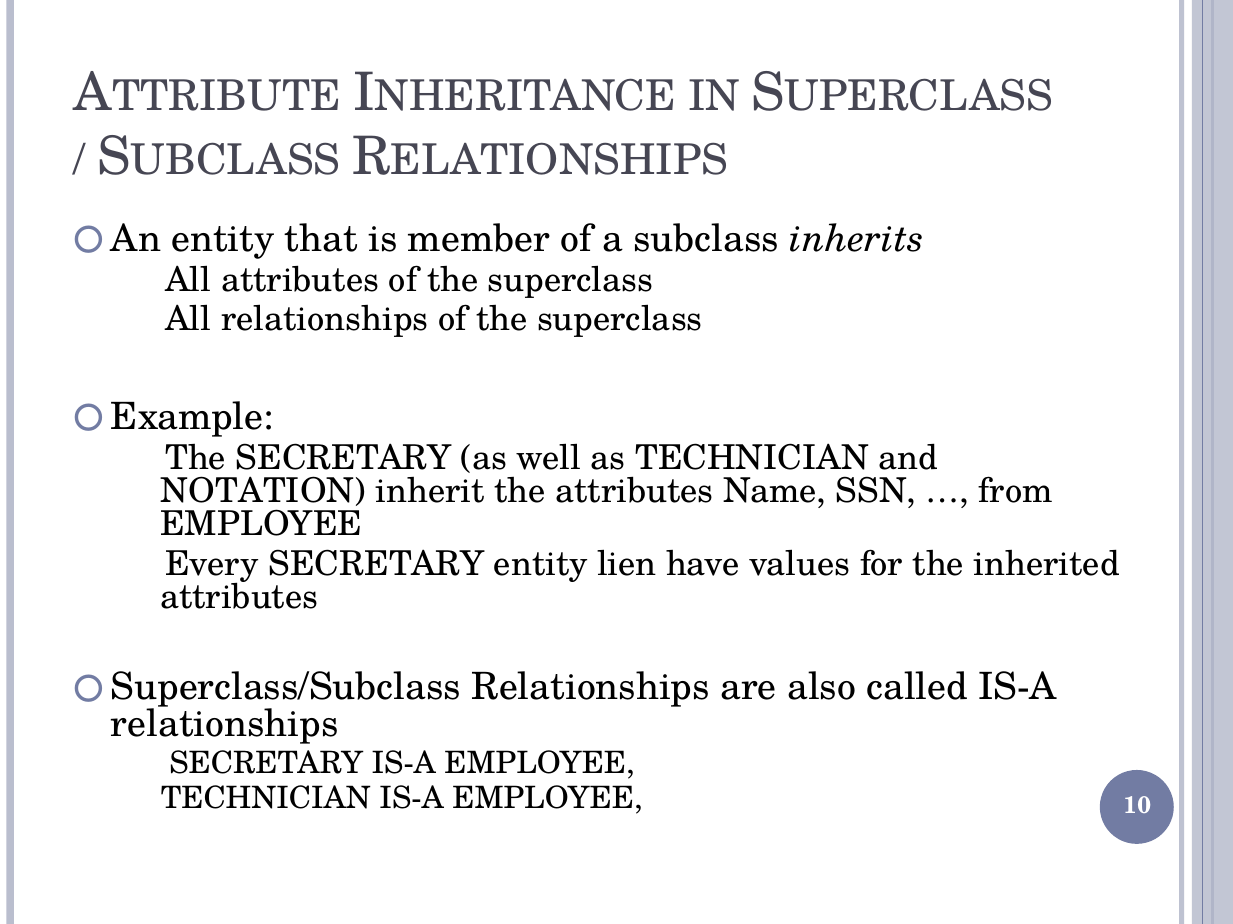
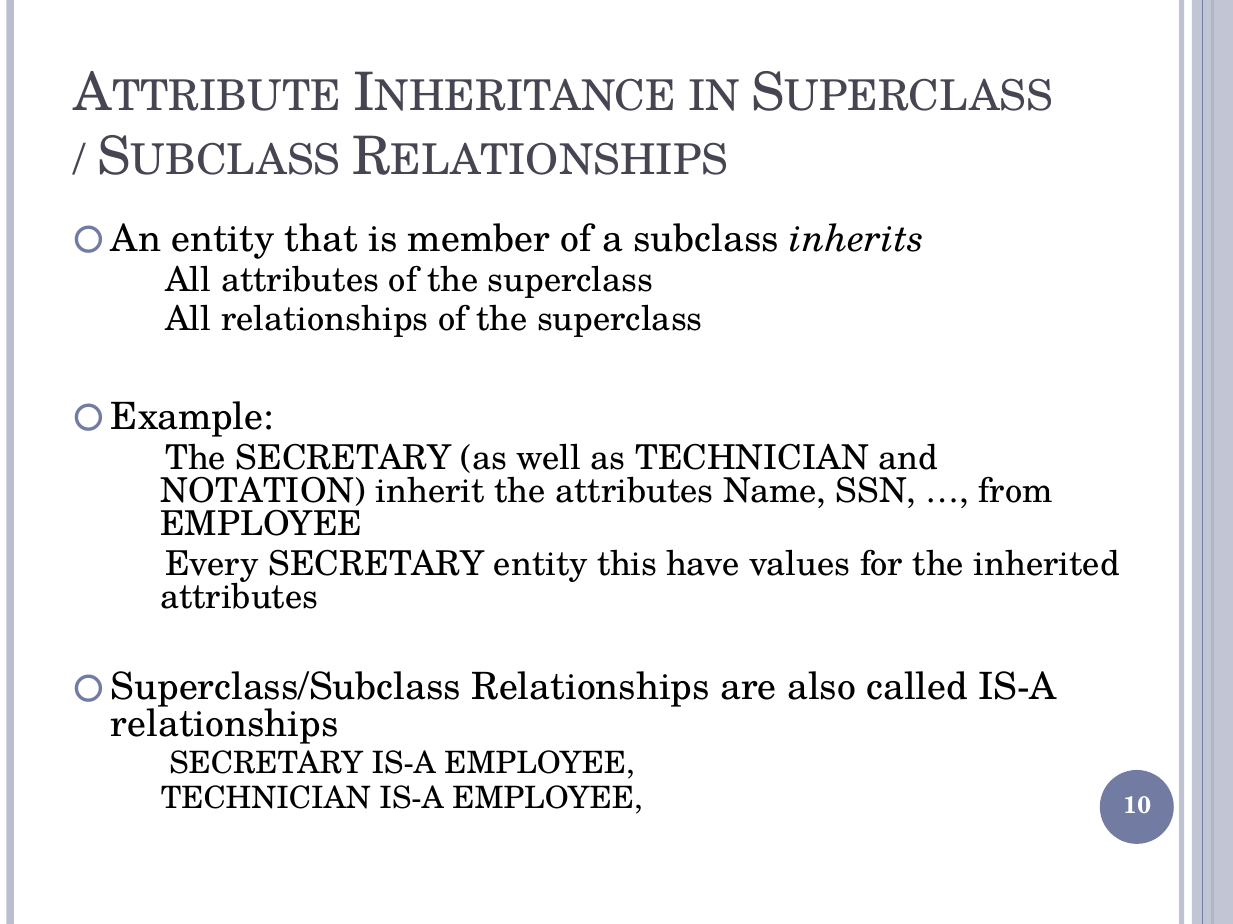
lien: lien -> this (627, 564)
